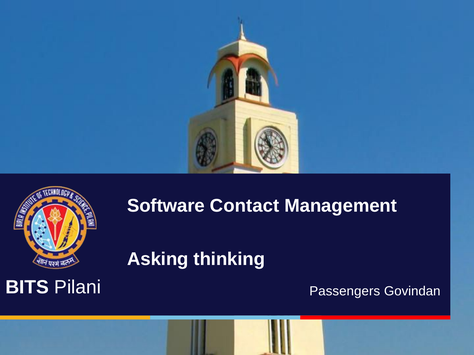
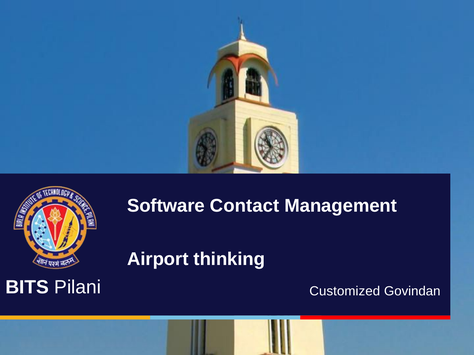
Asking: Asking -> Airport (158, 259)
Passengers: Passengers -> Customized (345, 292)
